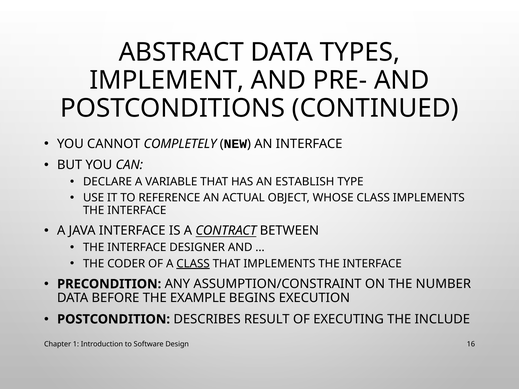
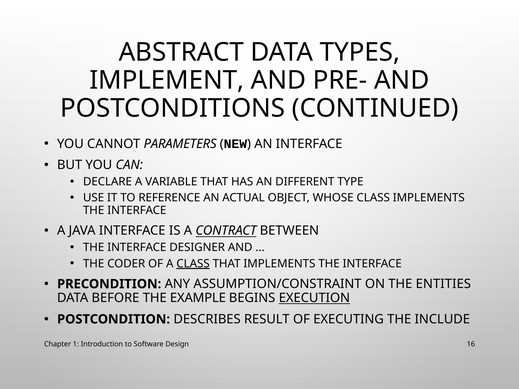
COMPLETELY: COMPLETELY -> PARAMETERS (180, 144)
ESTABLISH: ESTABLISH -> DIFFERENT (305, 182)
NUMBER: NUMBER -> ENTITIES (443, 284)
EXECUTION underline: none -> present (314, 298)
